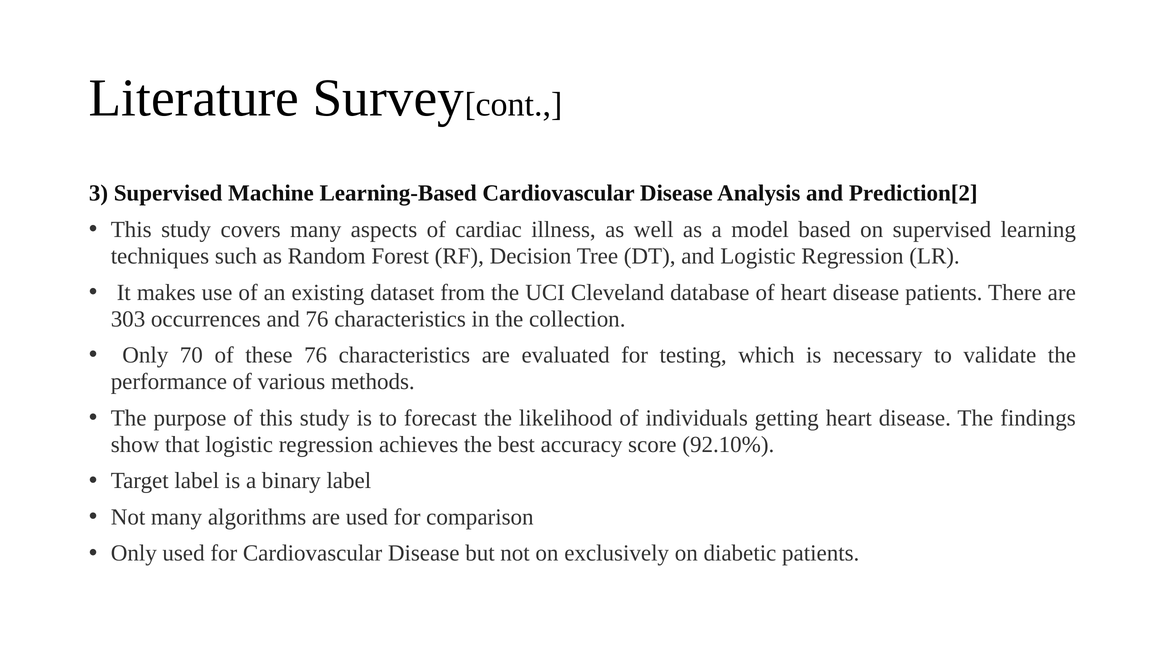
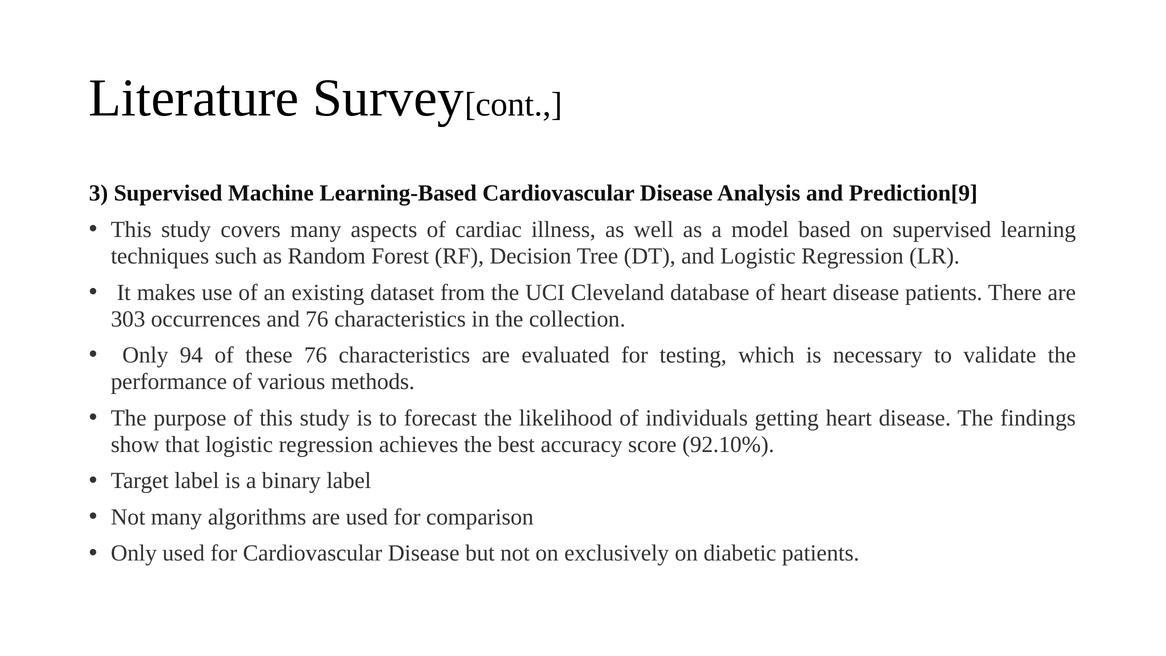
Prediction[2: Prediction[2 -> Prediction[9 (913, 193)
70: 70 -> 94 (191, 355)
